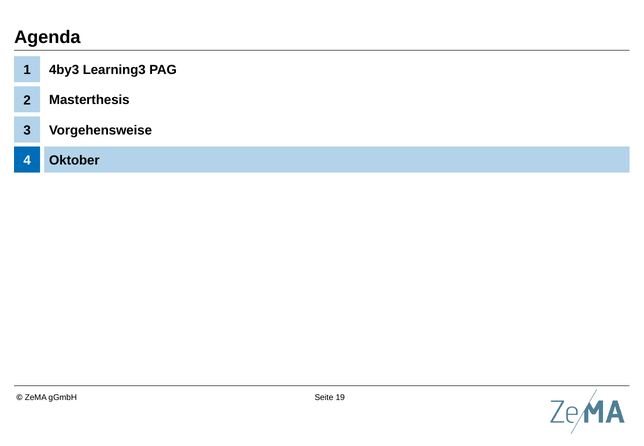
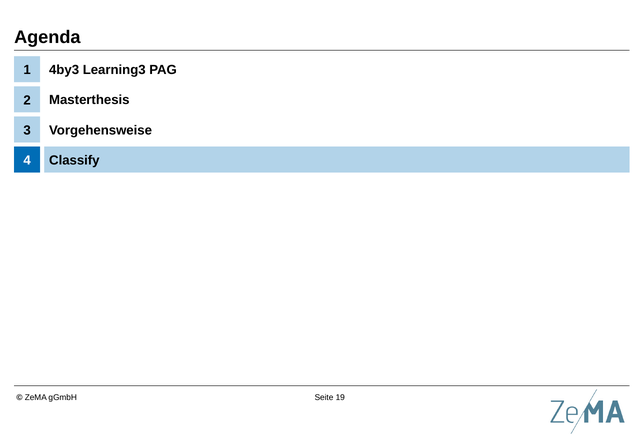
Oktober: Oktober -> Classify (74, 160)
